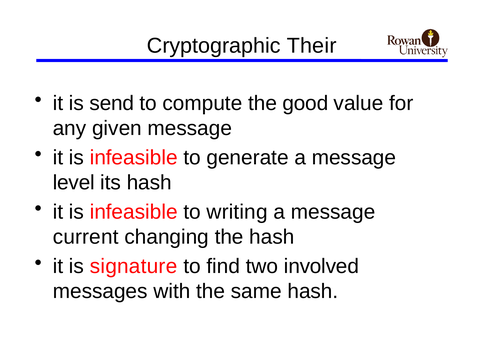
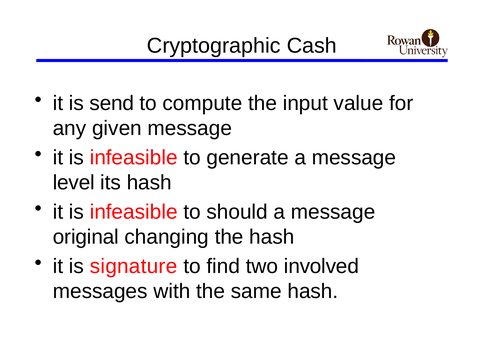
Their: Their -> Cash (312, 46)
good: good -> input (305, 103)
writing: writing -> should (237, 212)
current: current -> original (86, 237)
